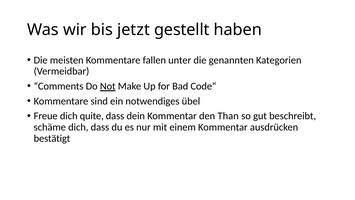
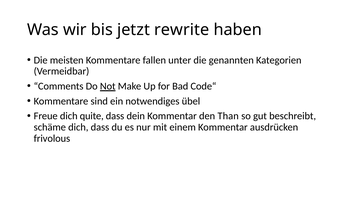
gestellt: gestellt -> rewrite (182, 30)
bestätigt: bestätigt -> frivolous (52, 138)
